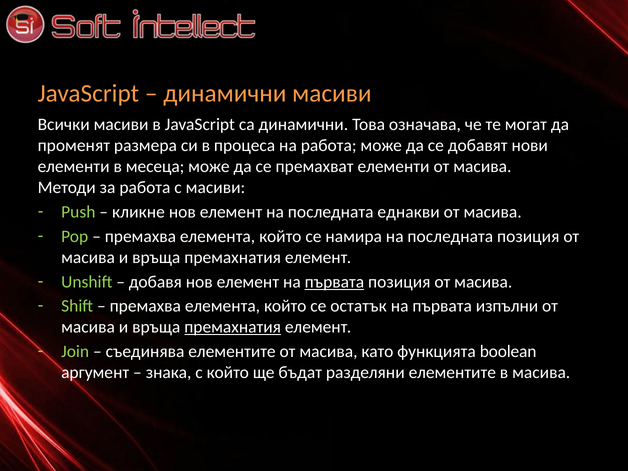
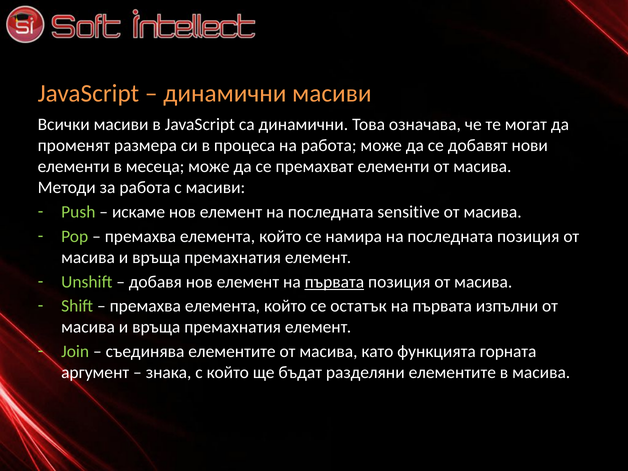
кликне: кликне -> искаме (139, 212)
еднакви: еднакви -> sensitive (409, 212)
премахнатия underline: present -> none (233, 327)
boolean: boolean -> горната (508, 352)
